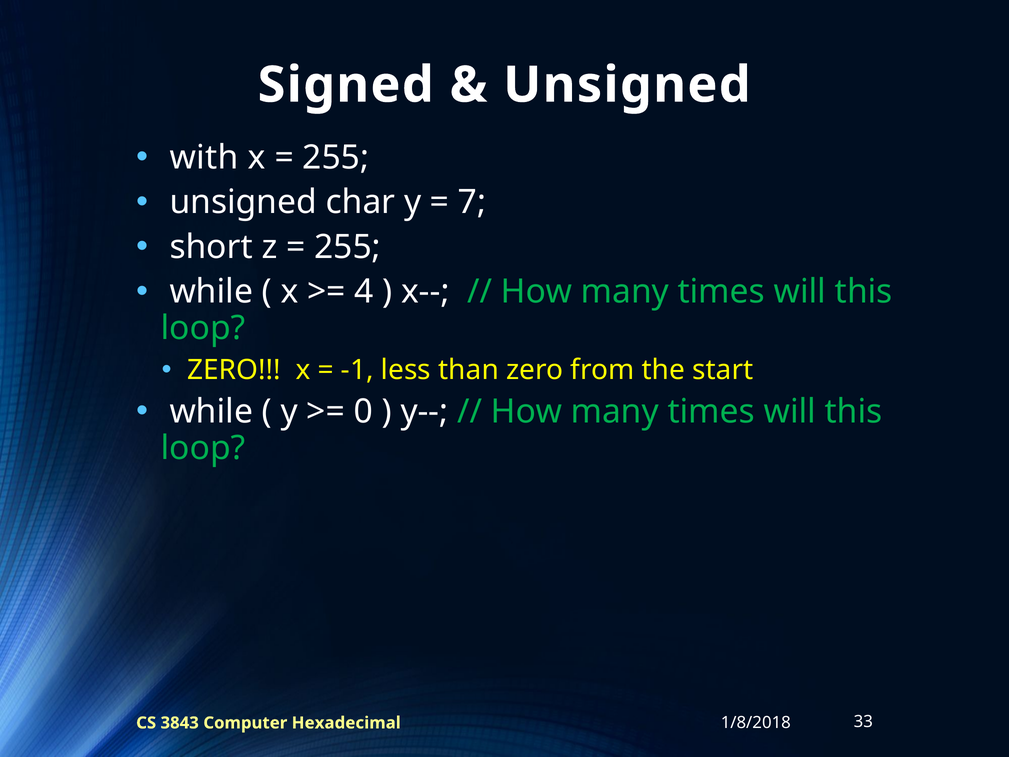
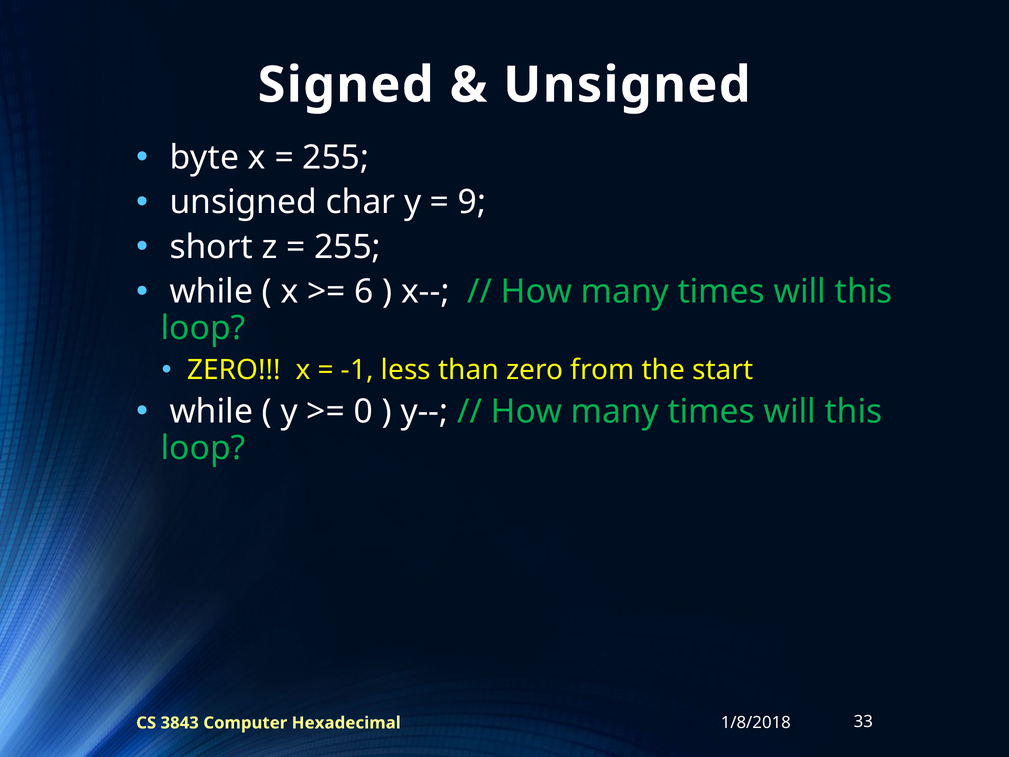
with: with -> byte (204, 158)
7: 7 -> 9 (472, 202)
4: 4 -> 6 (364, 292)
